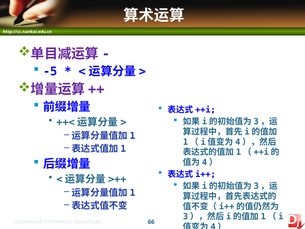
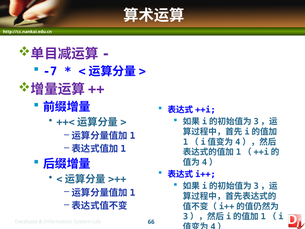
-5: -5 -> -7 (50, 71)
